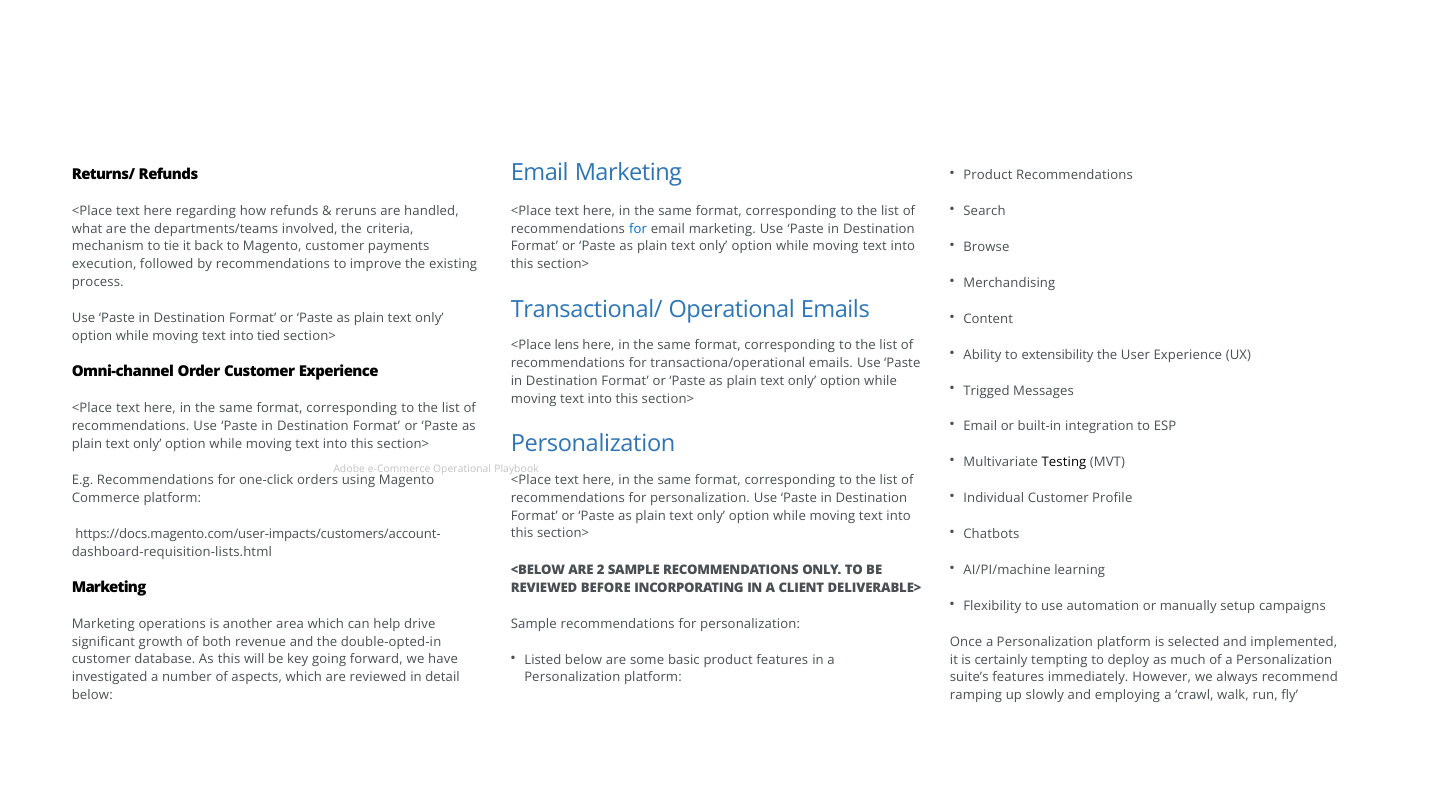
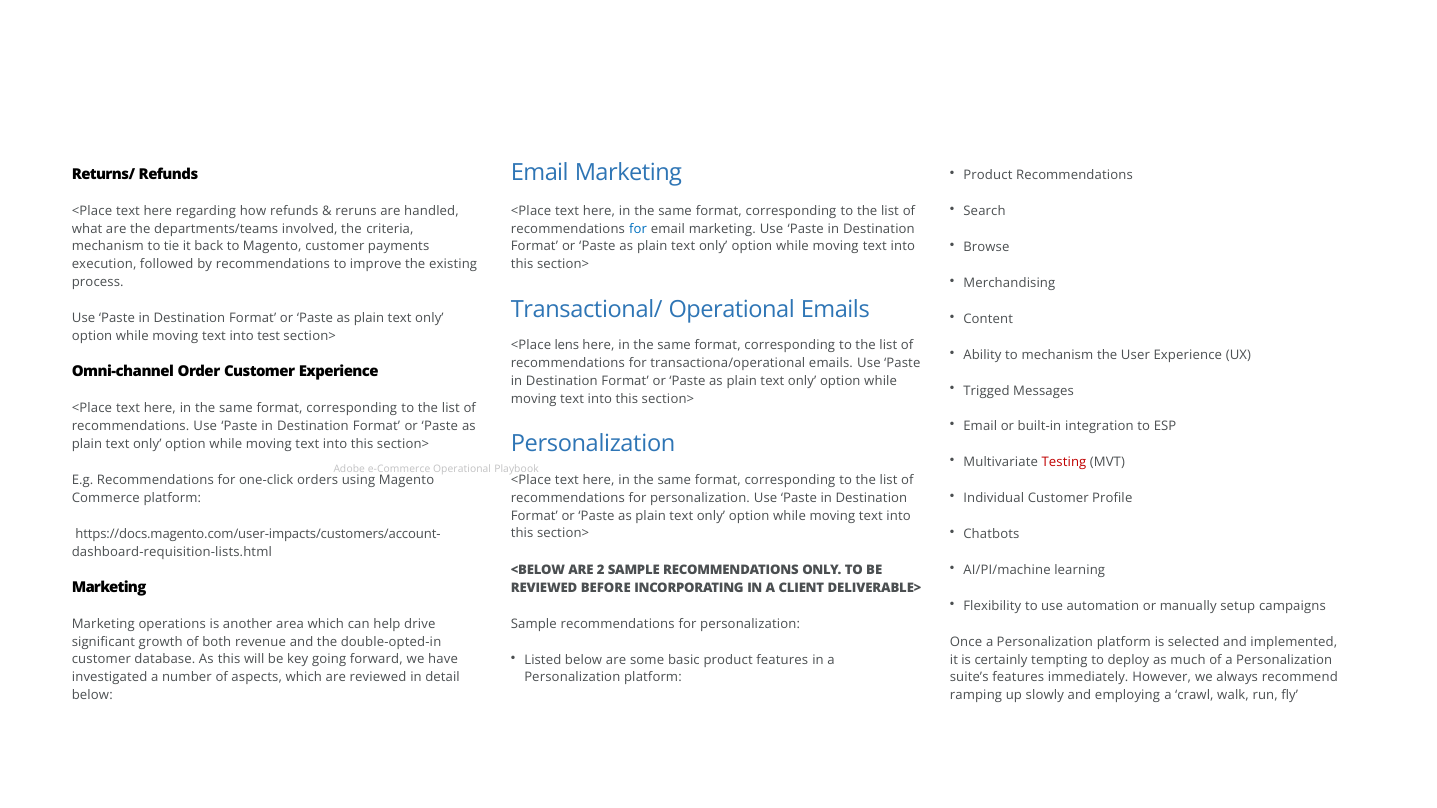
tied: tied -> test (269, 337)
to extensibility: extensibility -> mechanism (1057, 355)
Testing colour: black -> red (1064, 463)
